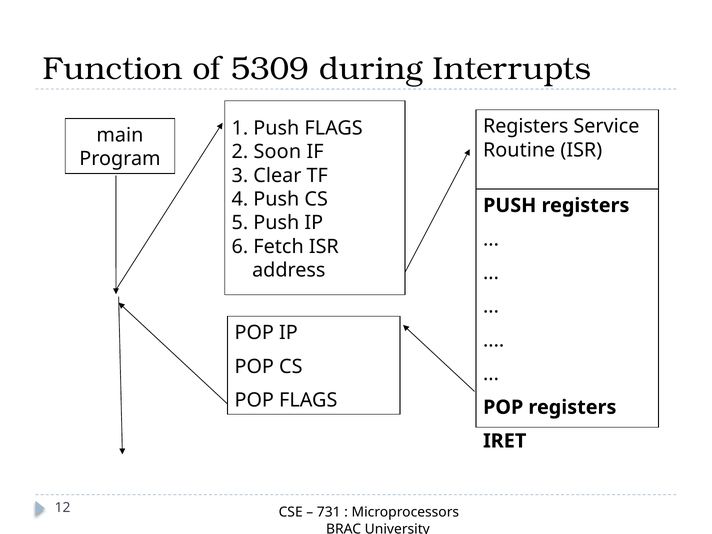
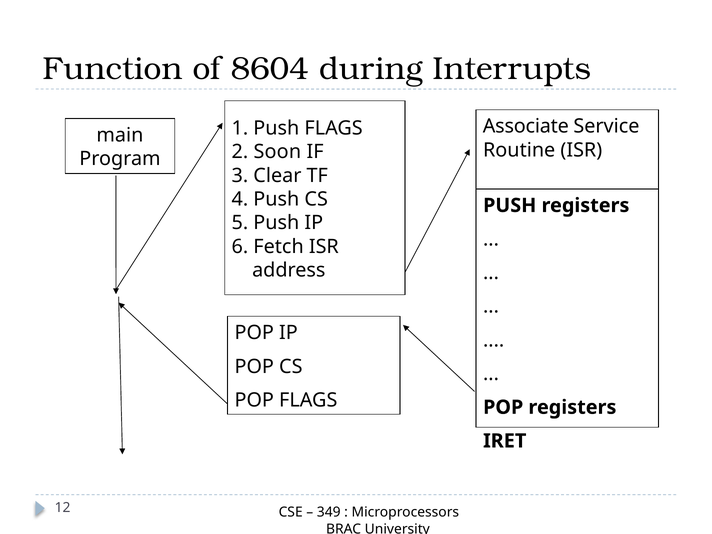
5309: 5309 -> 8604 (270, 69)
Registers: Registers -> Associate (526, 126)
731: 731 -> 349 (329, 512)
